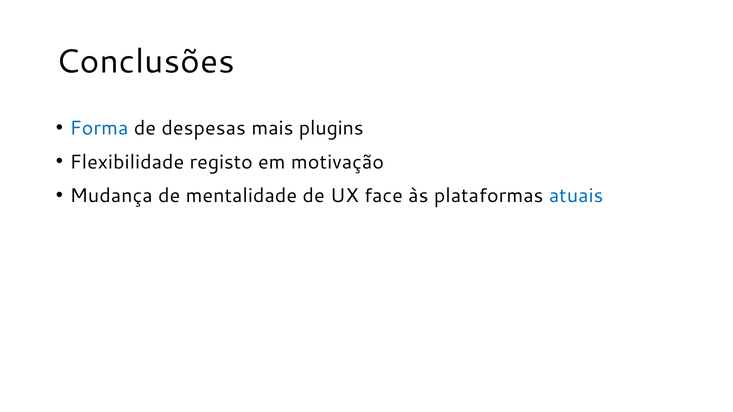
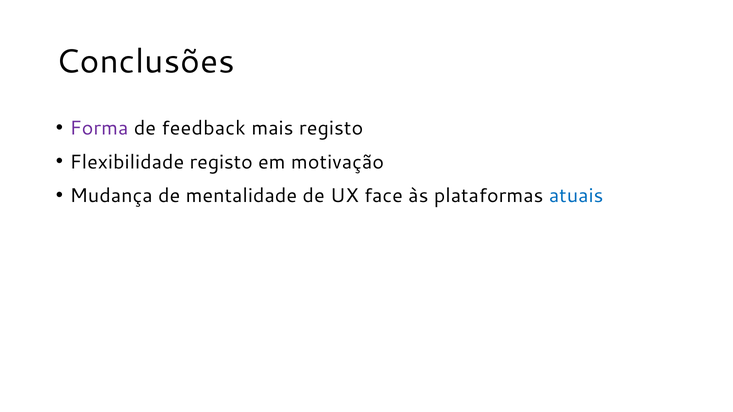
Forma colour: blue -> purple (99, 128)
despesas: despesas -> feedback (204, 128)
mais plugins: plugins -> registo (331, 128)
